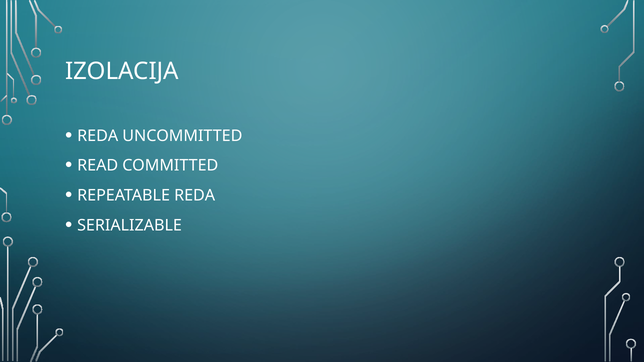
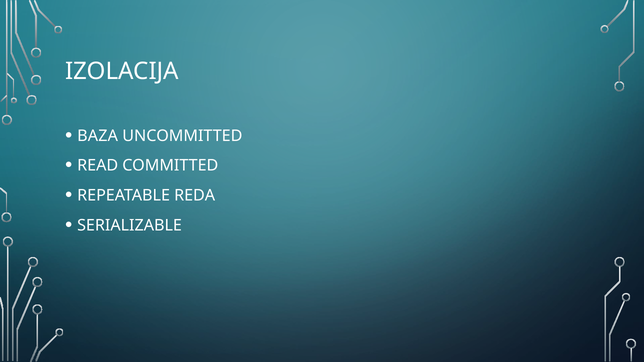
REDA: REDA -> BAZA (98, 136)
